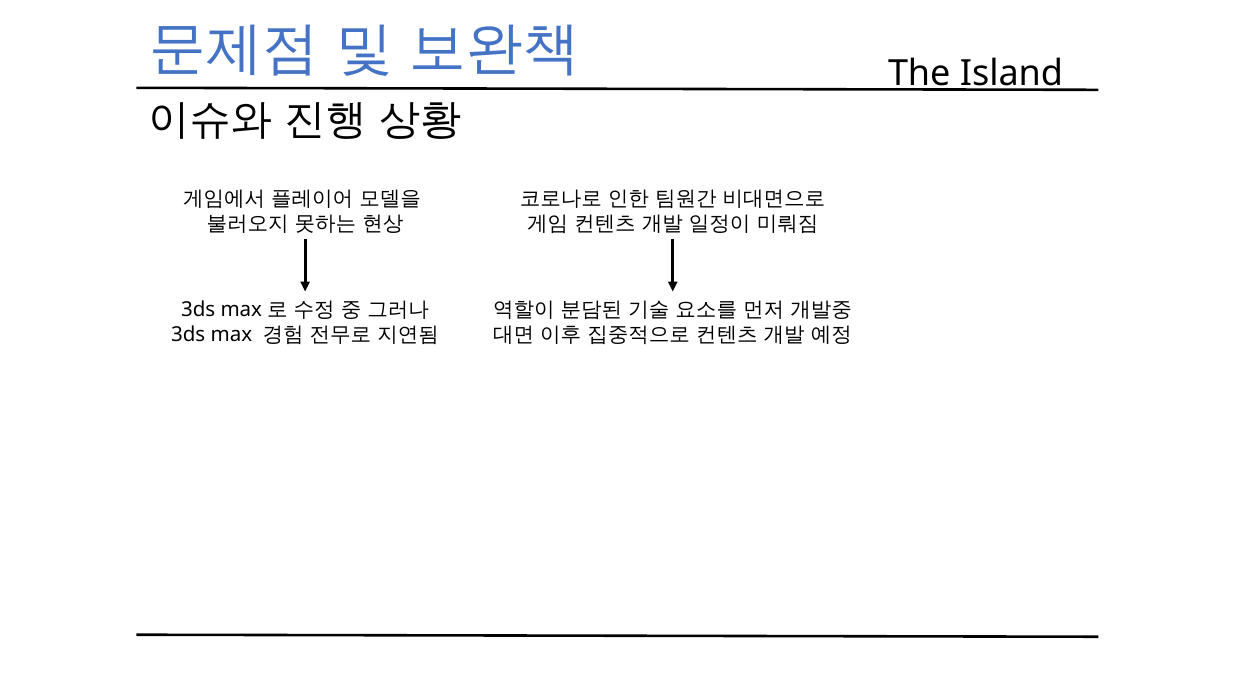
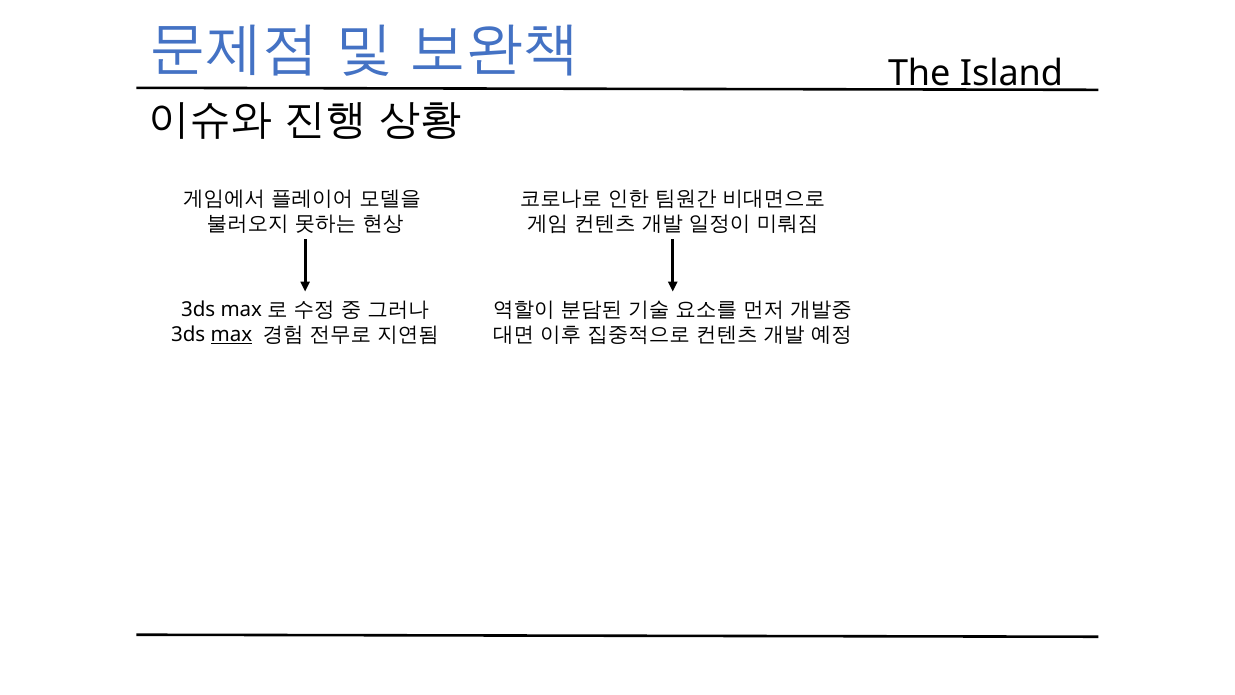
max underline: none -> present (231, 334)
